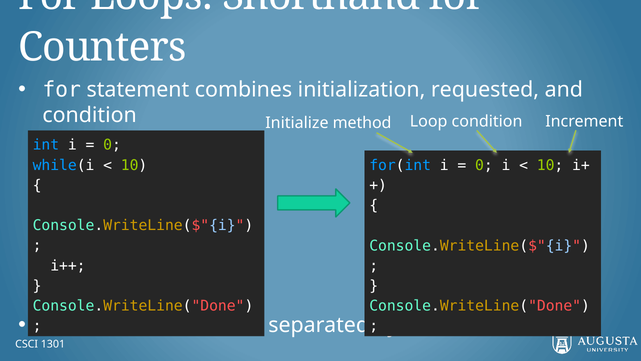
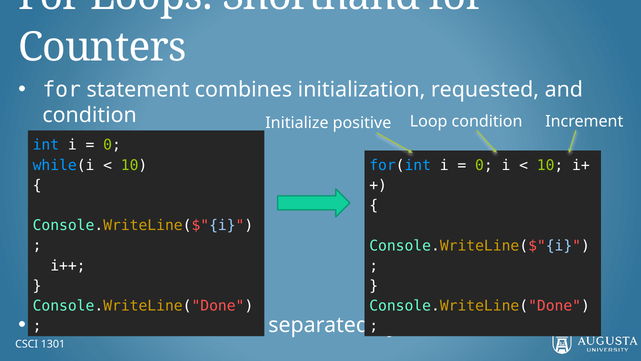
method: method -> positive (362, 123)
